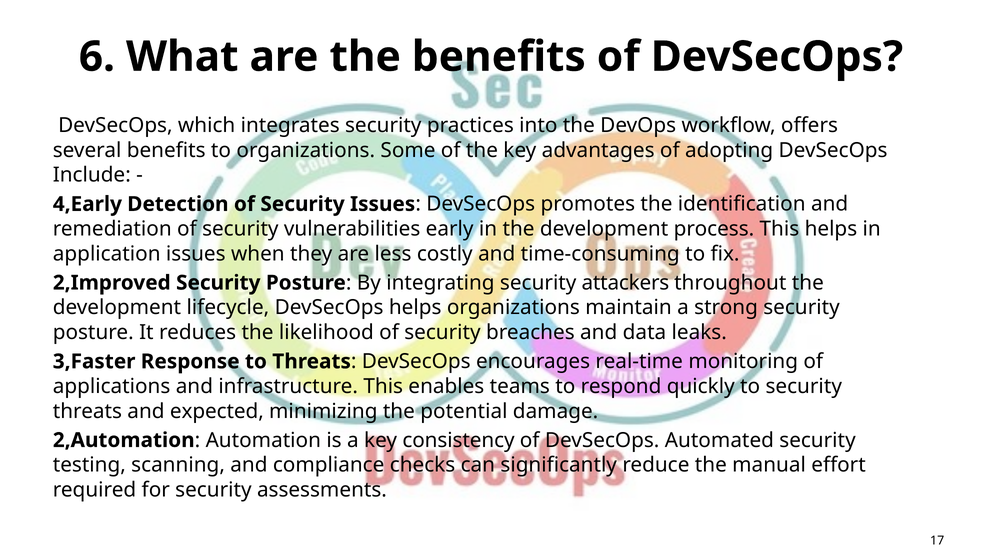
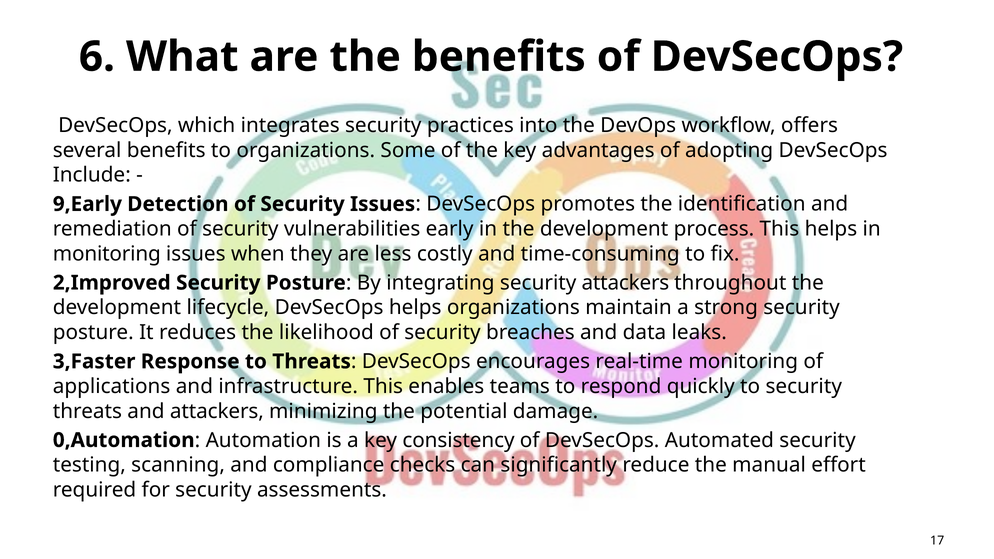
4,Early: 4,Early -> 9,Early (87, 204)
application: application -> monitoring (107, 254)
and expected: expected -> attackers (217, 411)
2,Automation: 2,Automation -> 0,Automation (124, 440)
